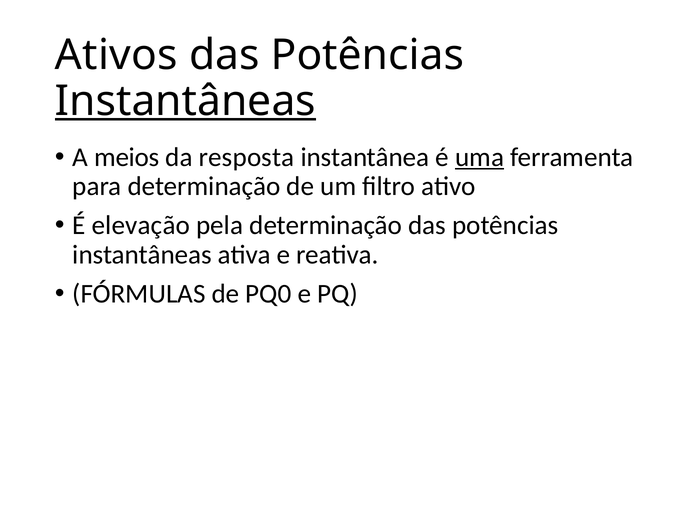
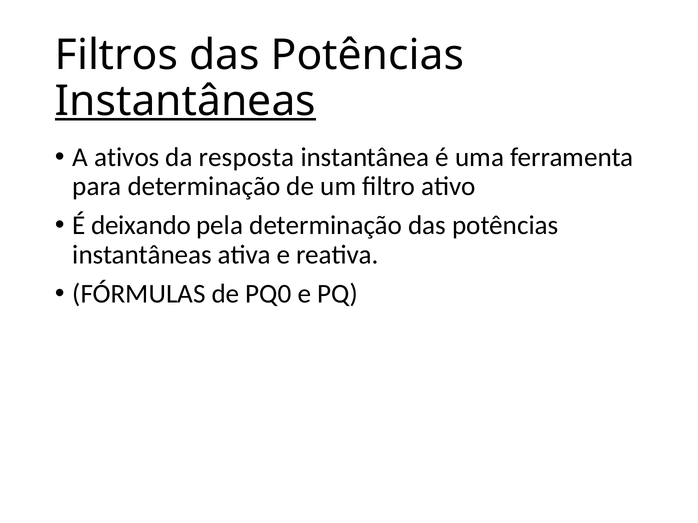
Ativos: Ativos -> Filtros (117, 55)
meios: meios -> ativos (127, 157)
uma underline: present -> none (480, 157)
elevação: elevação -> deixando (141, 226)
